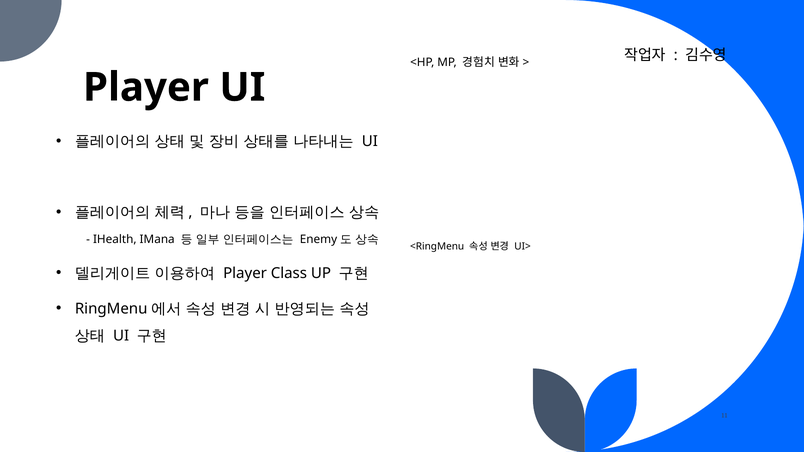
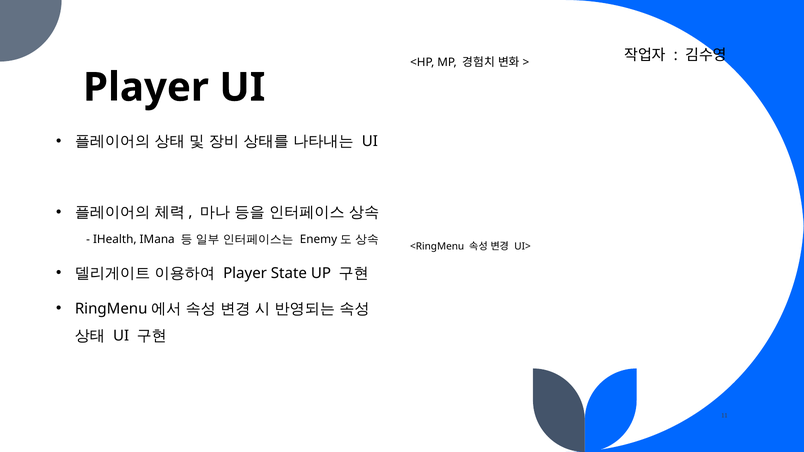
Class: Class -> State (289, 273)
